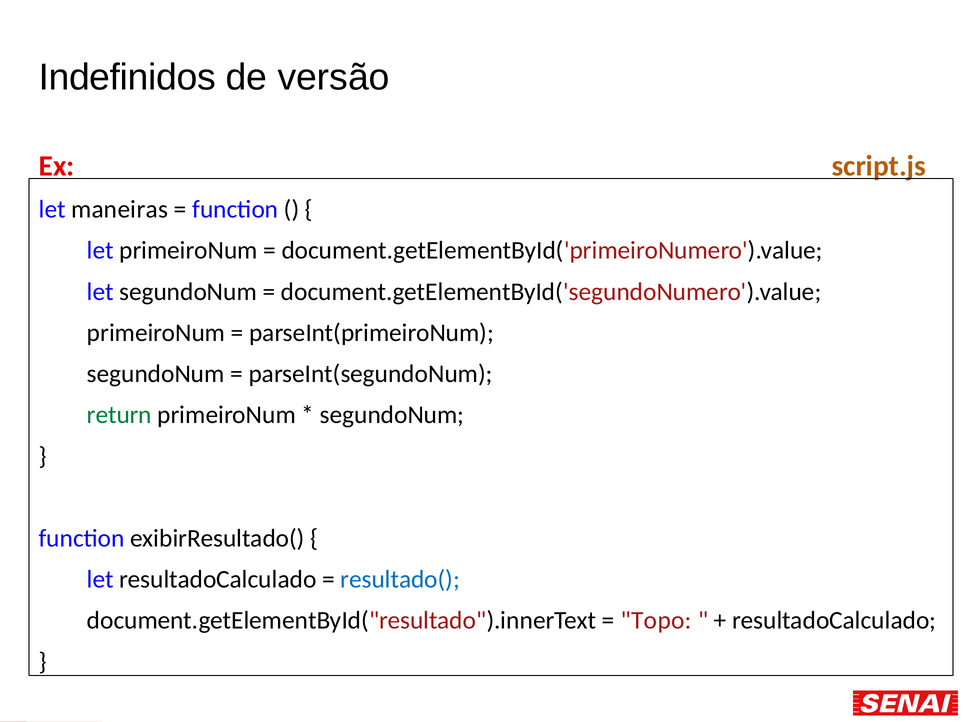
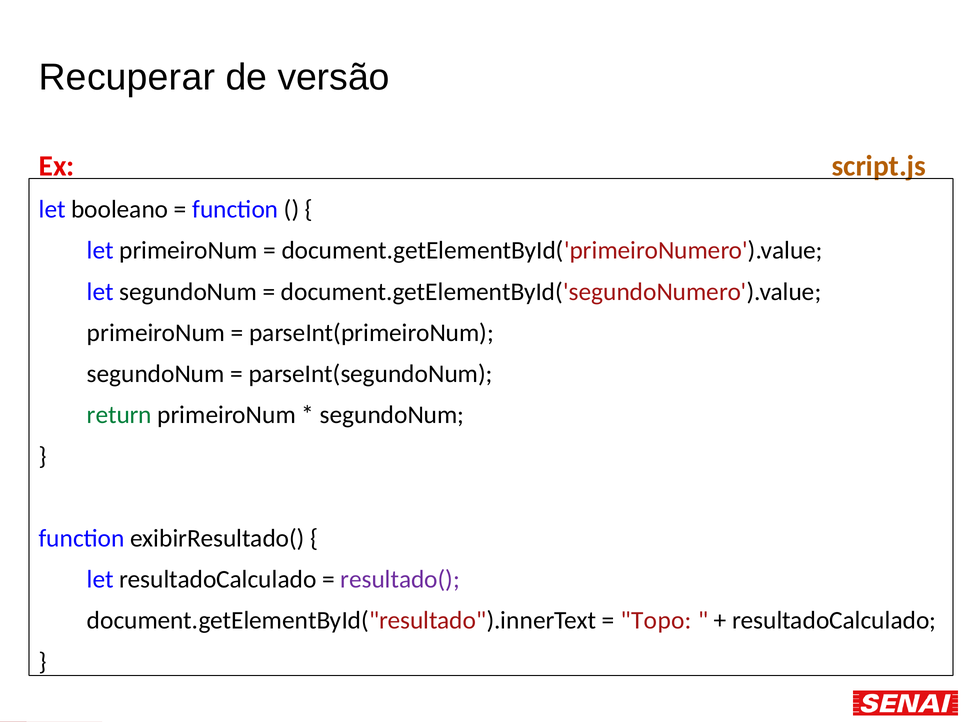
Indefinidos: Indefinidos -> Recuperar (127, 77)
maneiras: maneiras -> booleano (120, 209)
resultado( colour: blue -> purple (400, 580)
